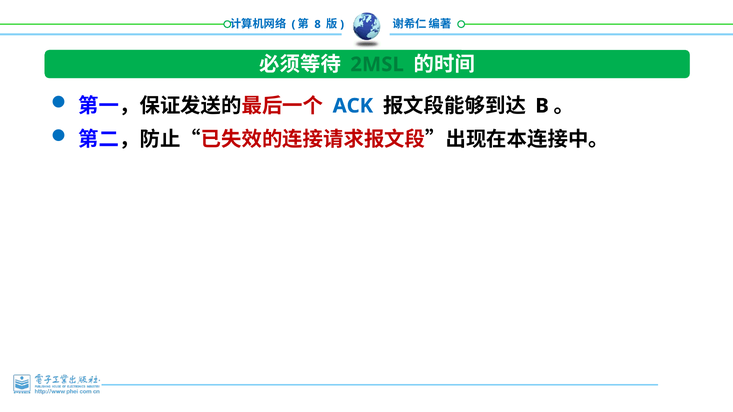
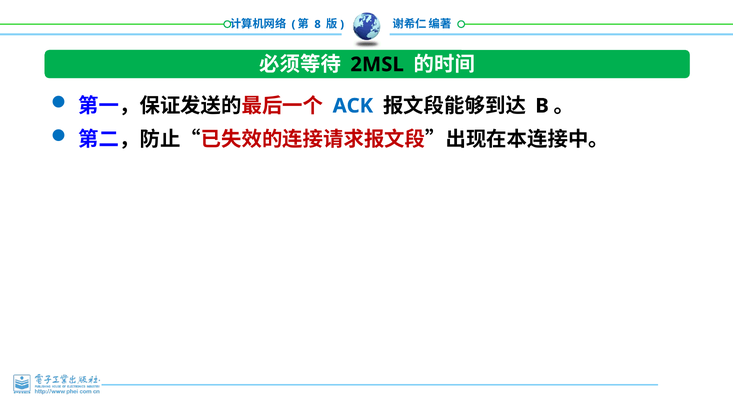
2MSL colour: green -> black (377, 65)
